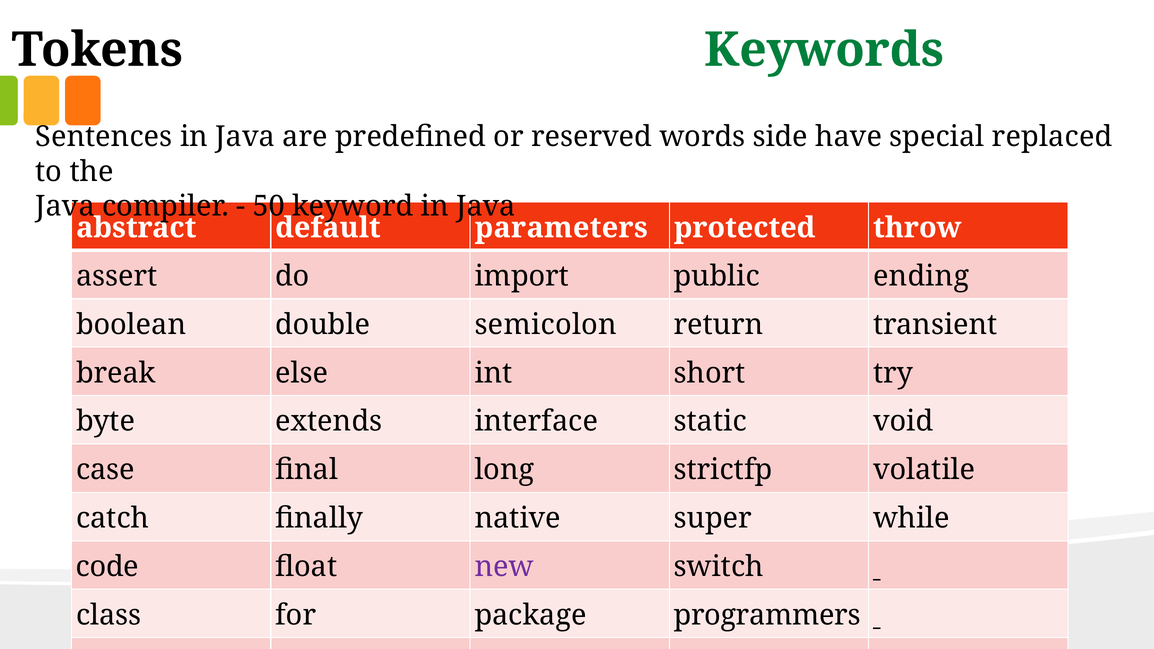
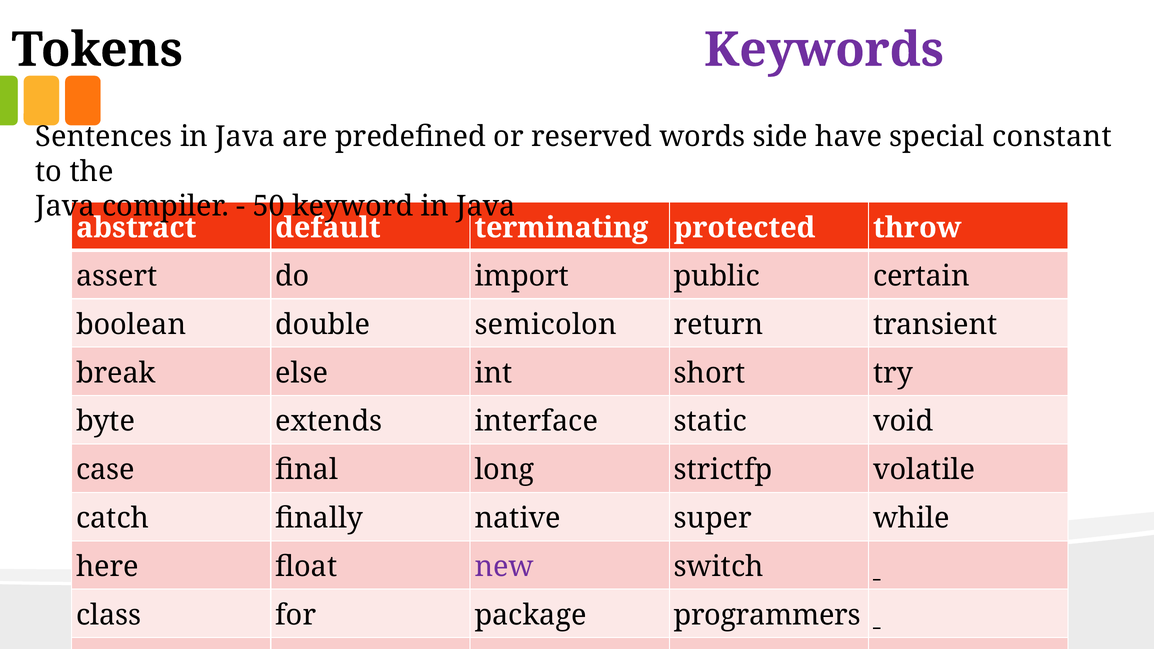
Keywords colour: green -> purple (824, 50)
replaced: replaced -> constant (1052, 137)
parameters: parameters -> terminating (561, 228)
ending: ending -> certain (921, 276)
code: code -> here (107, 567)
